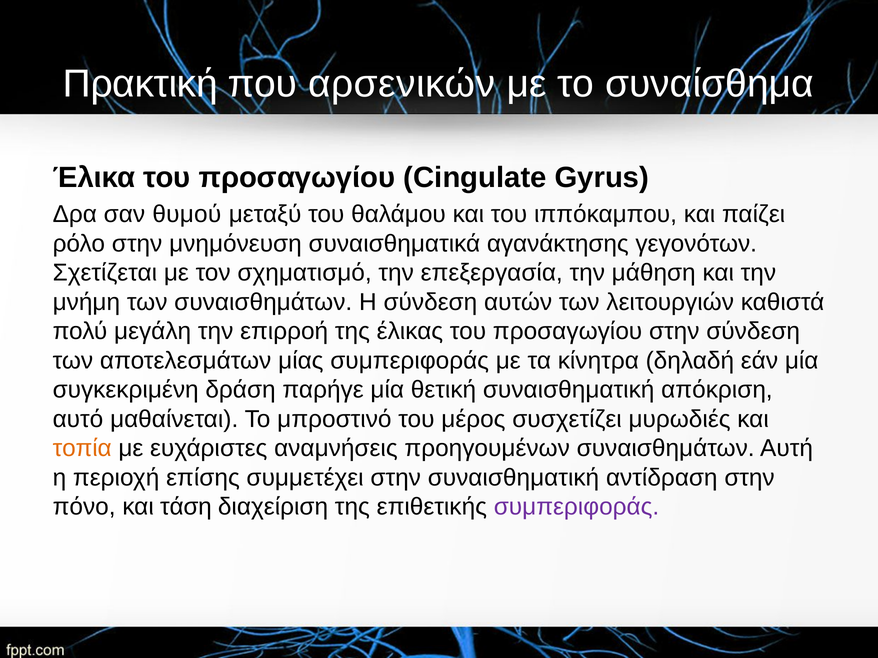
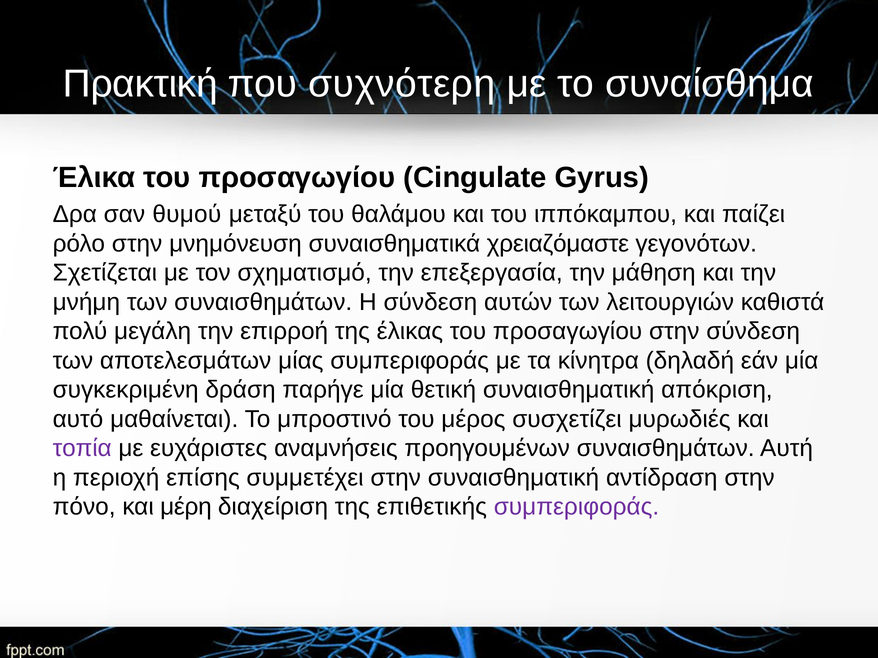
αρσενικών: αρσενικών -> συχνότερη (402, 84)
αγανάκτησης: αγανάκτησης -> χρειαζόμαστε (558, 244)
τοπία colour: orange -> purple (82, 449)
τάση: τάση -> μέρη (186, 507)
